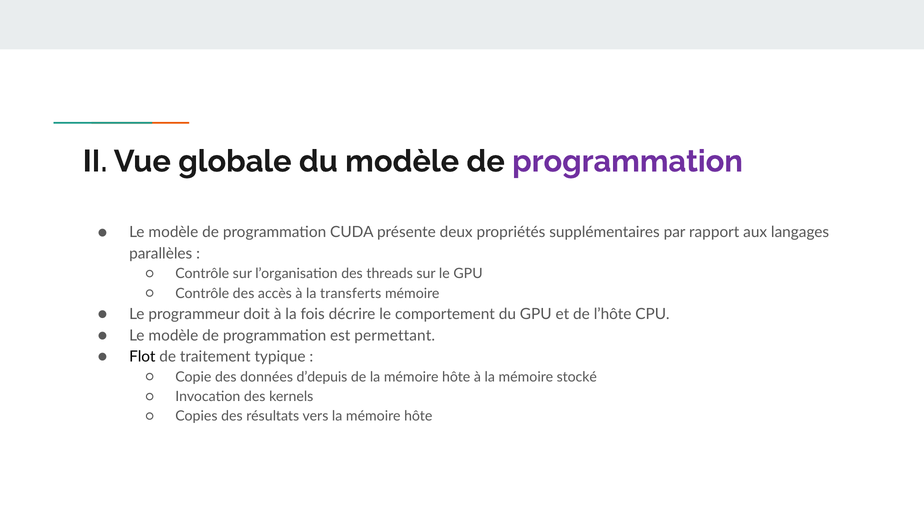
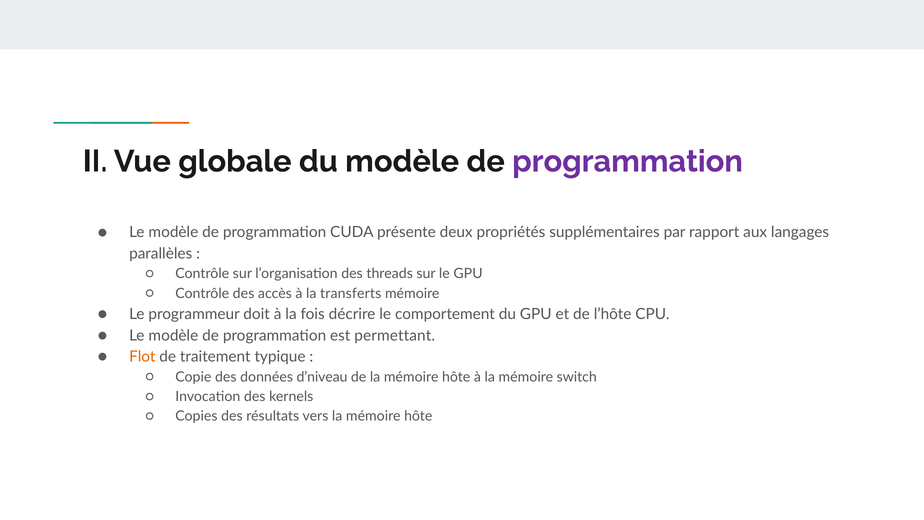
Flot colour: black -> orange (142, 357)
d’depuis: d’depuis -> d’niveau (322, 377)
stocké: stocké -> switch (577, 377)
